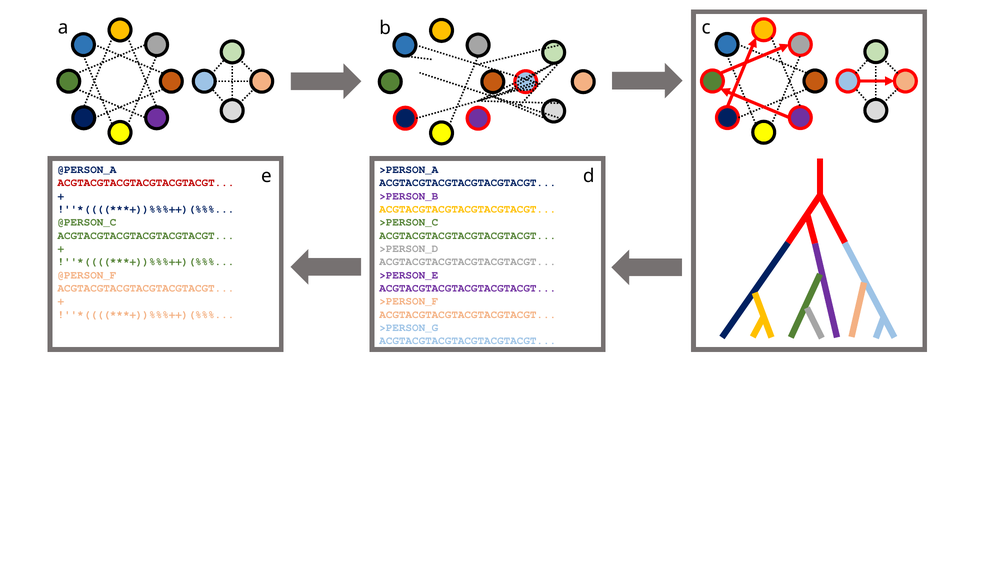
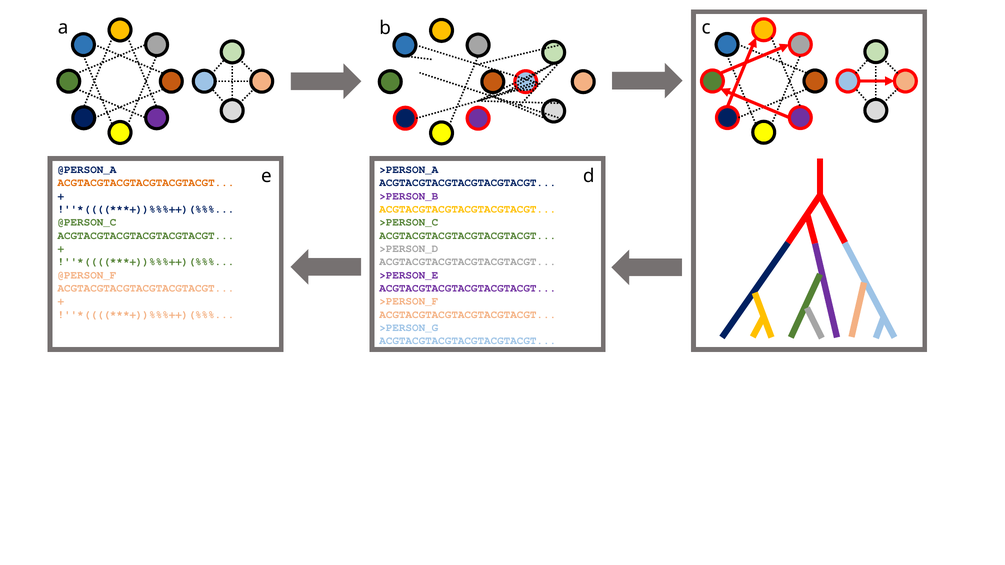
ACGTACGTACGTACGTACGTACGT colour: red -> orange (146, 183)
